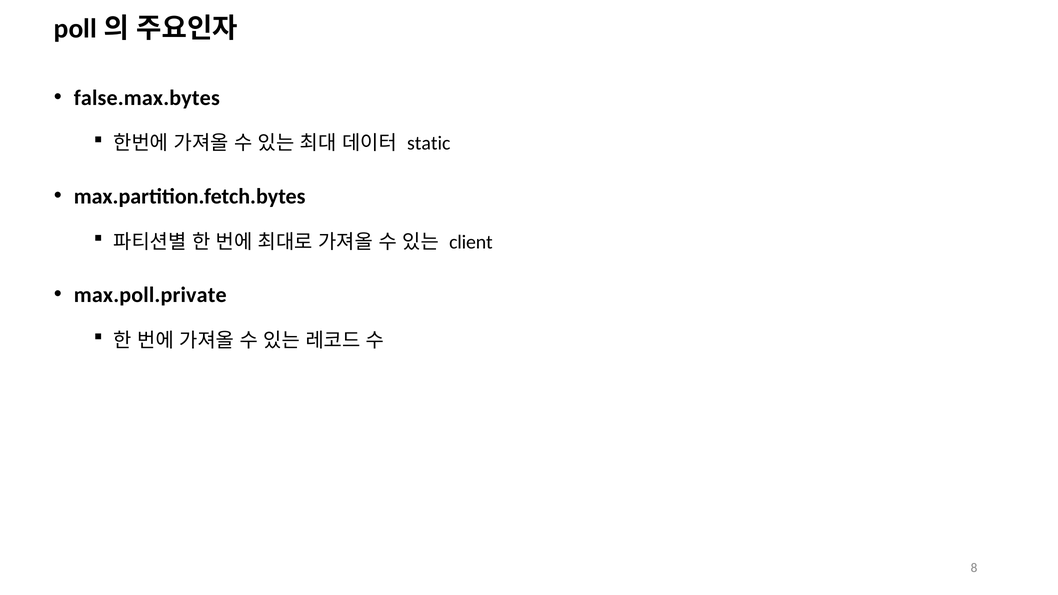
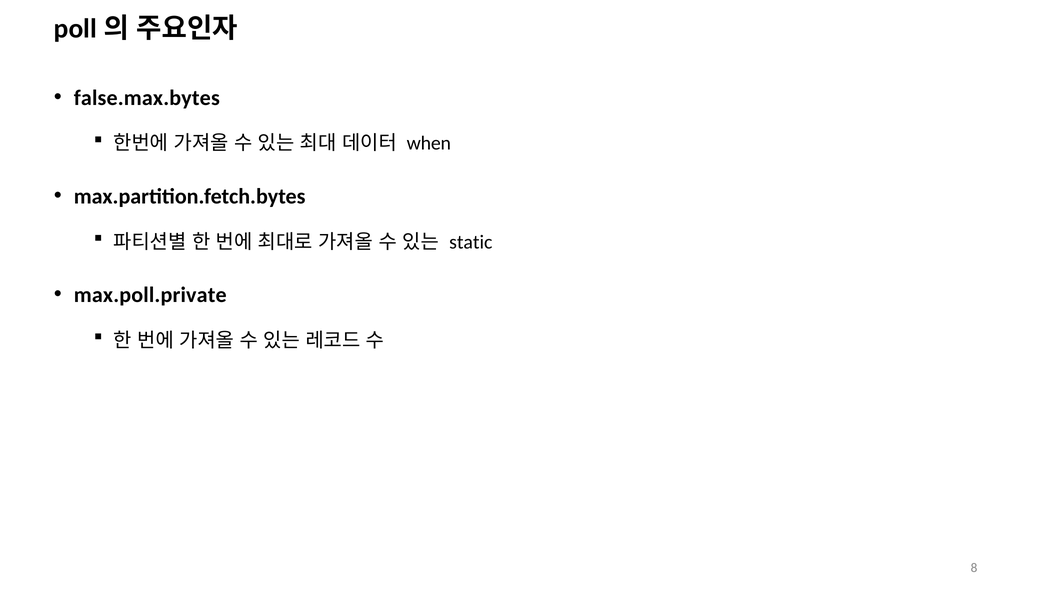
static: static -> when (429, 143)
client: client -> static (471, 242)
